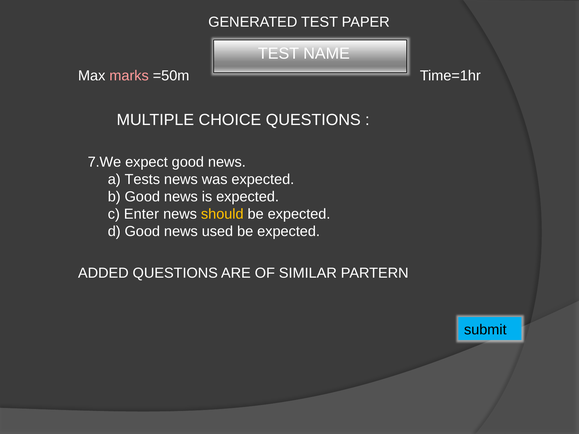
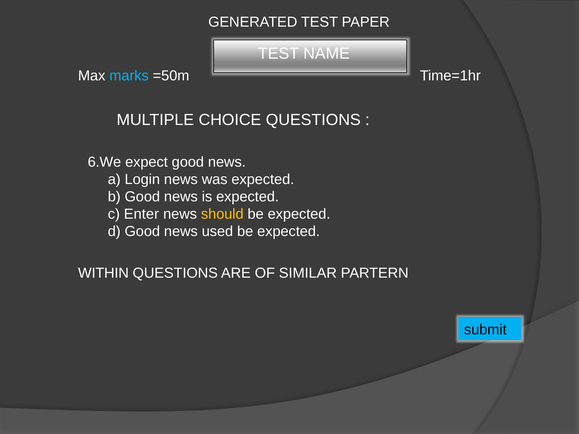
marks colour: pink -> light blue (129, 76)
7.We: 7.We -> 6.We (104, 162)
Tests: Tests -> Login (142, 179)
ADDED: ADDED -> WITHIN (103, 273)
